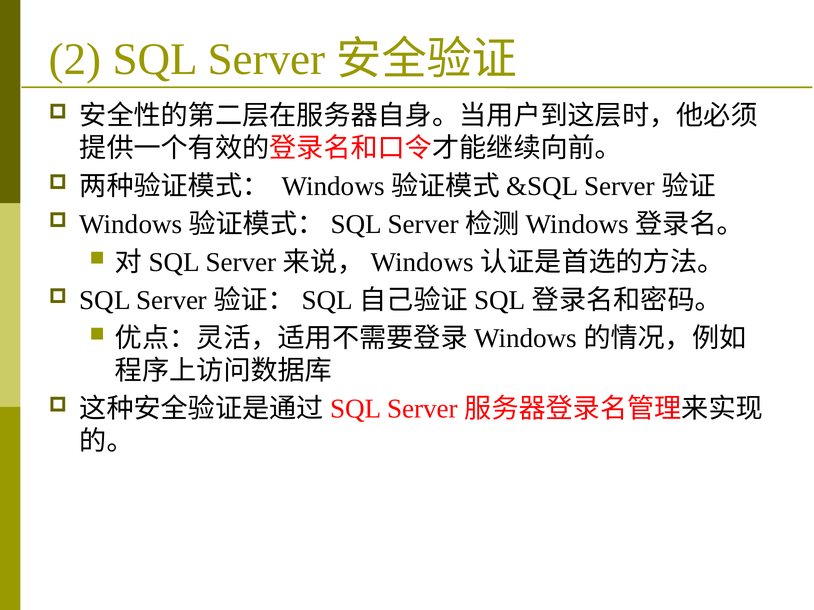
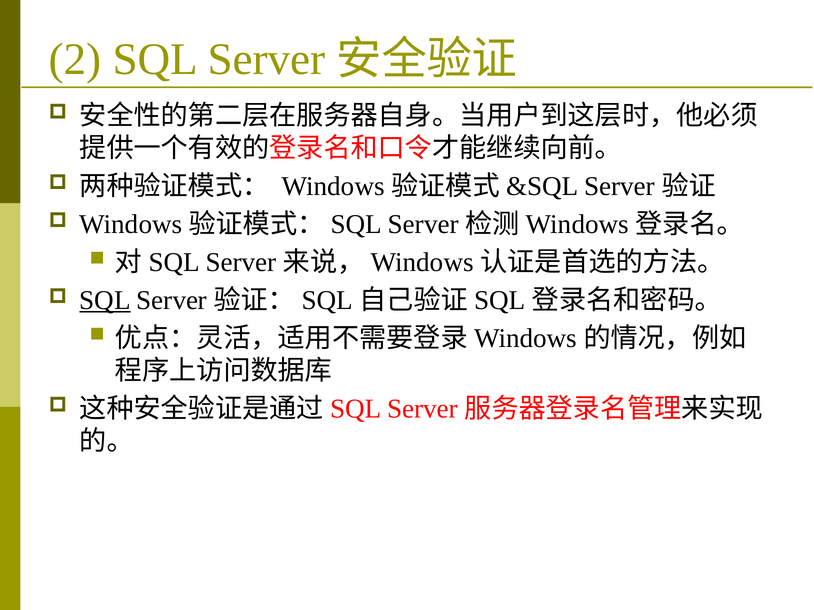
SQL underline: none -> present (105, 300)
